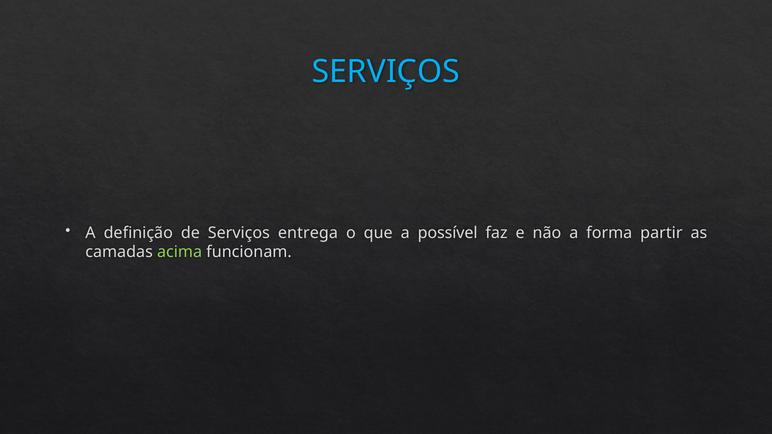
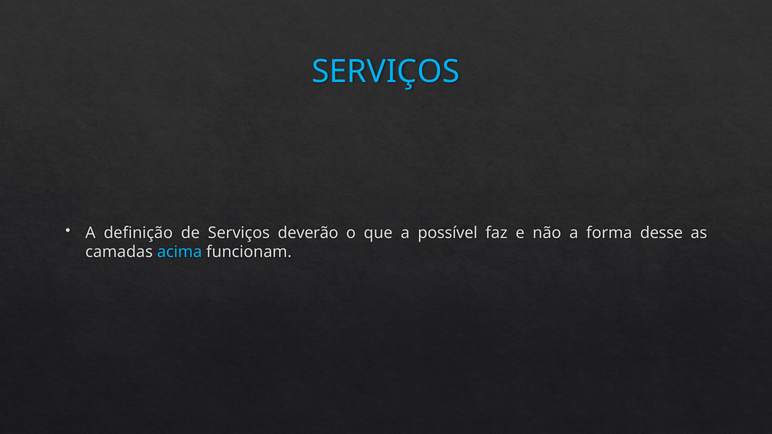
entrega: entrega -> deverão (308, 233)
partir: partir -> desse (661, 233)
acima colour: light green -> light blue (180, 252)
